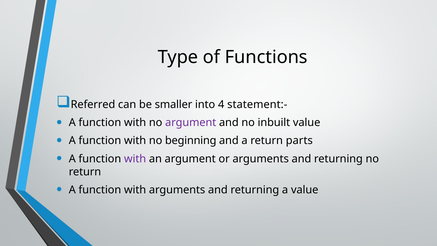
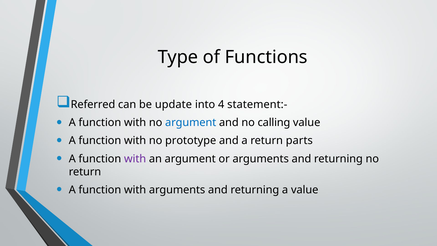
smaller: smaller -> update (173, 105)
argument colour: purple -> blue (191, 123)
inbuilt: inbuilt -> calling (274, 123)
beginning: beginning -> prototype (191, 141)
